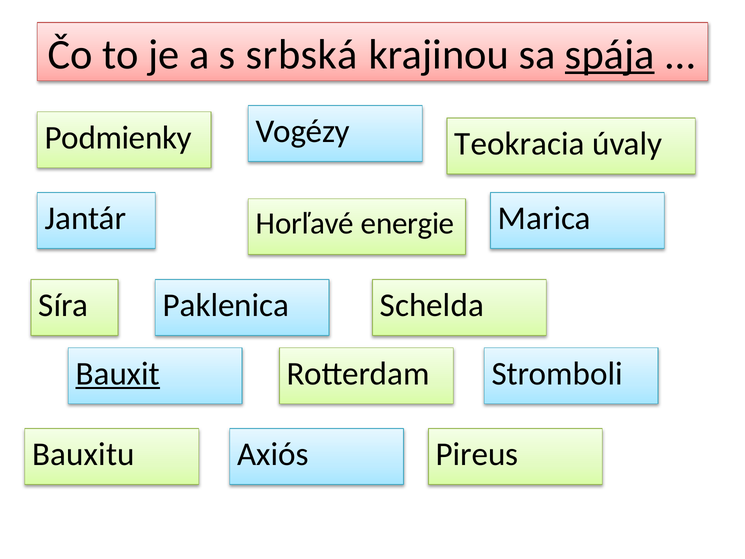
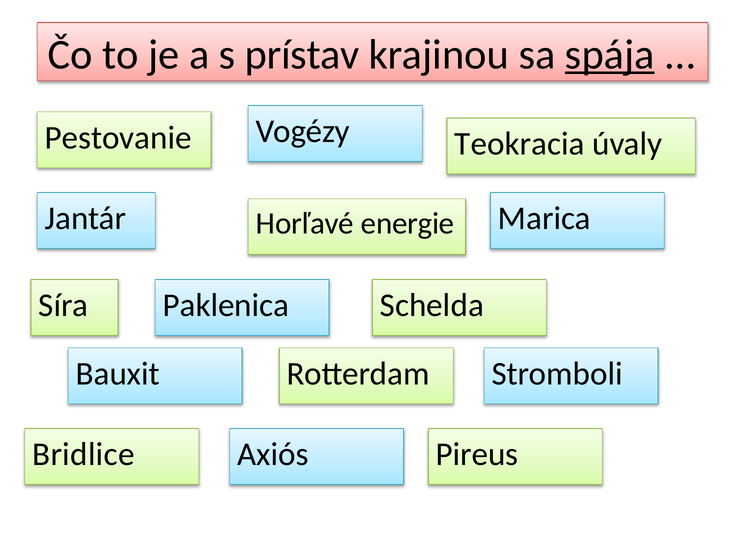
srbská: srbská -> prístav (302, 54)
Podmienky: Podmienky -> Pestovanie (118, 138)
Bauxit underline: present -> none (118, 374)
Bauxitu: Bauxitu -> Bridlice (83, 454)
